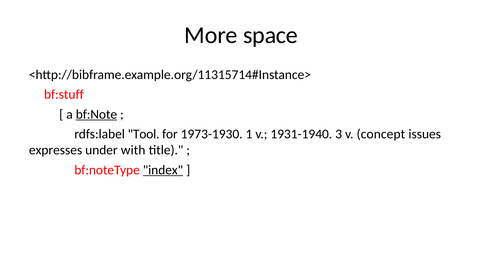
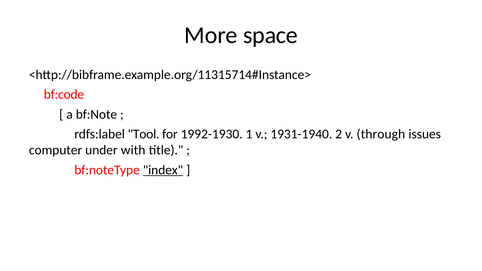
bf:stuff: bf:stuff -> bf:code (64, 94)
bf:Note underline: present -> none (96, 114)
1973-1930: 1973-1930 -> 1992-1930 (212, 134)
3: 3 -> 2 (339, 134)
concept: concept -> through (381, 134)
expresses: expresses -> computer (56, 150)
